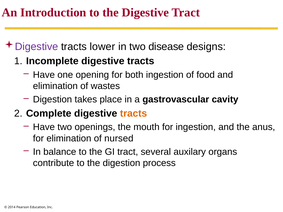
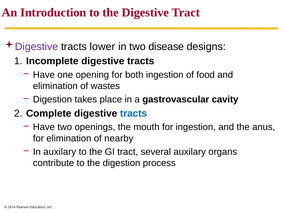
tracts colour: orange -> blue (134, 113)
nursed: nursed -> nearby (119, 139)
In balance: balance -> auxilary (60, 152)
